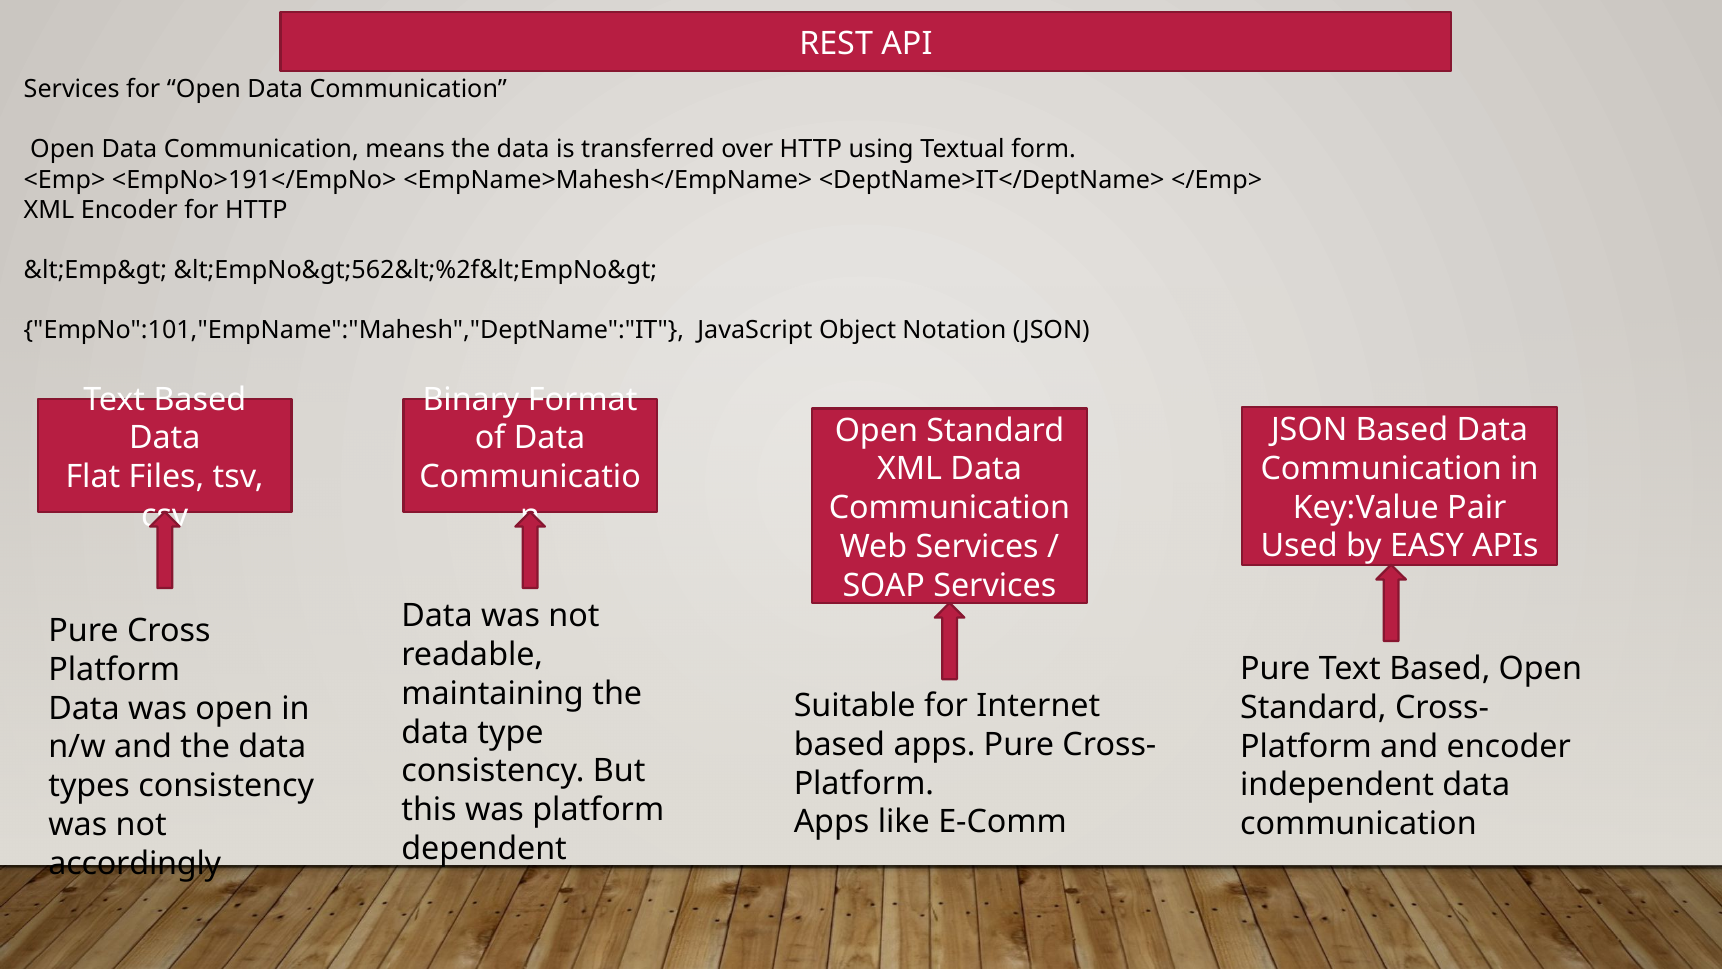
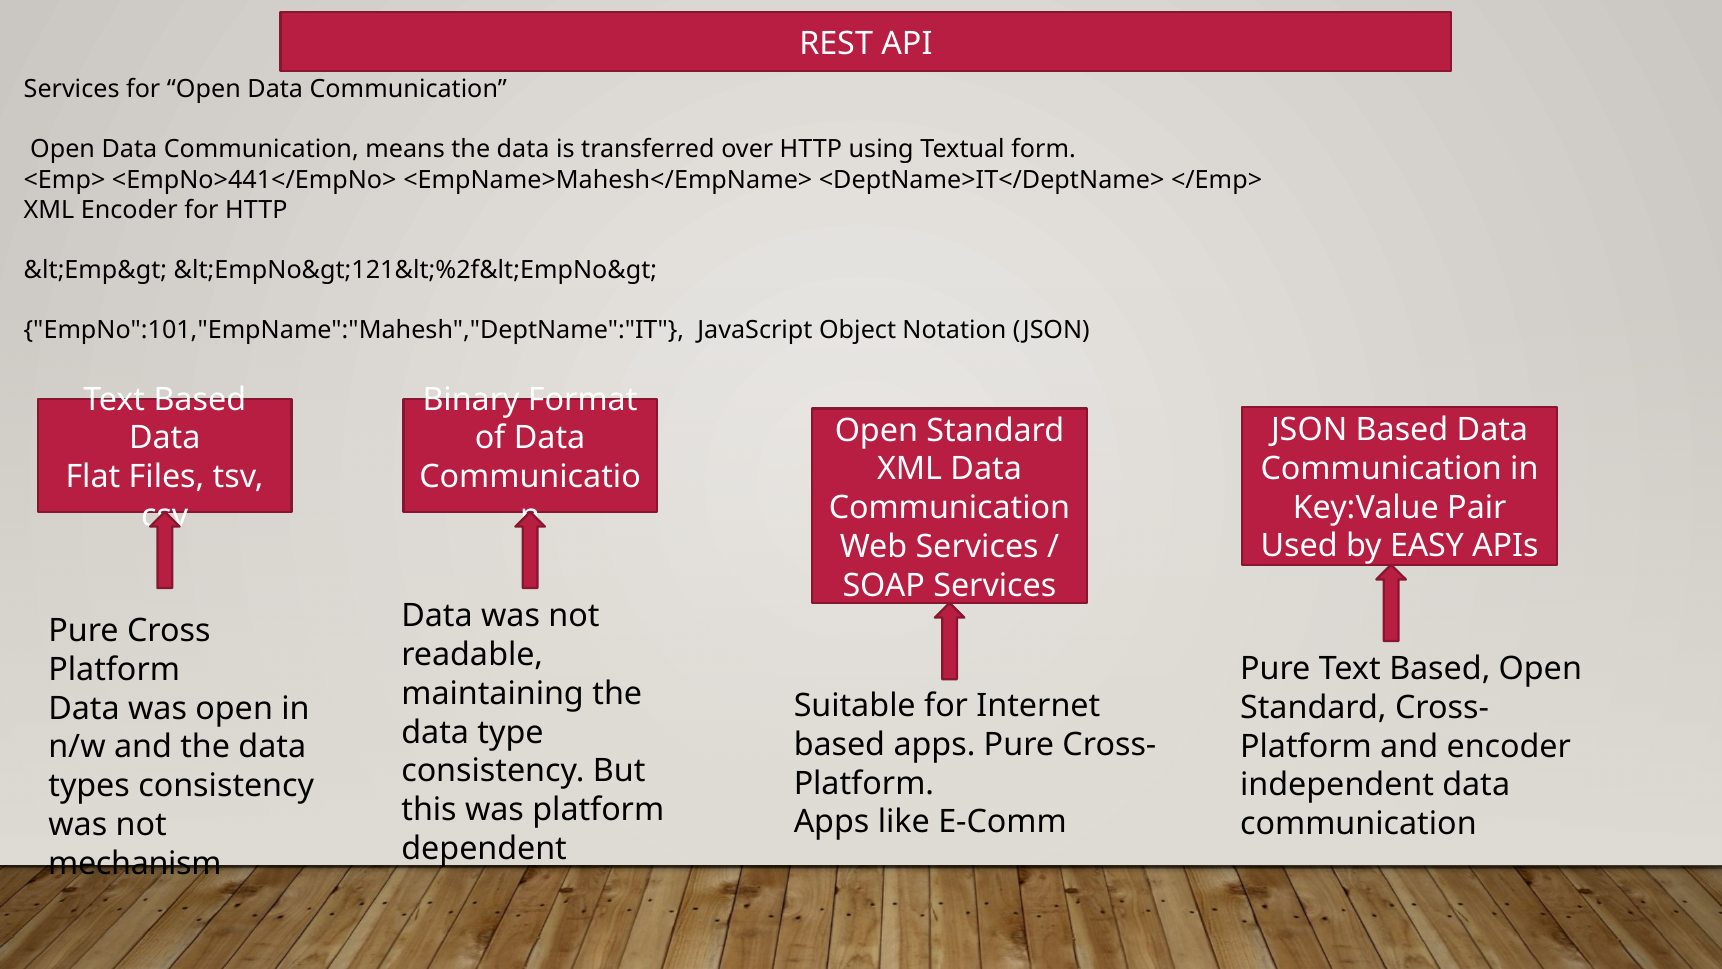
<EmpNo>191</EmpNo>: <EmpNo>191</EmpNo> -> <EmpNo>441</EmpNo> (254, 180)
&lt;EmpNo&gt;562&lt;%2f&lt;EmpNo&gt: &lt;EmpNo&gt;562&lt;%2f&lt;EmpNo&gt -> &lt;EmpNo&gt;121&lt;%2f&lt;EmpNo&gt (415, 270)
accordingly: accordingly -> mechanism (135, 863)
